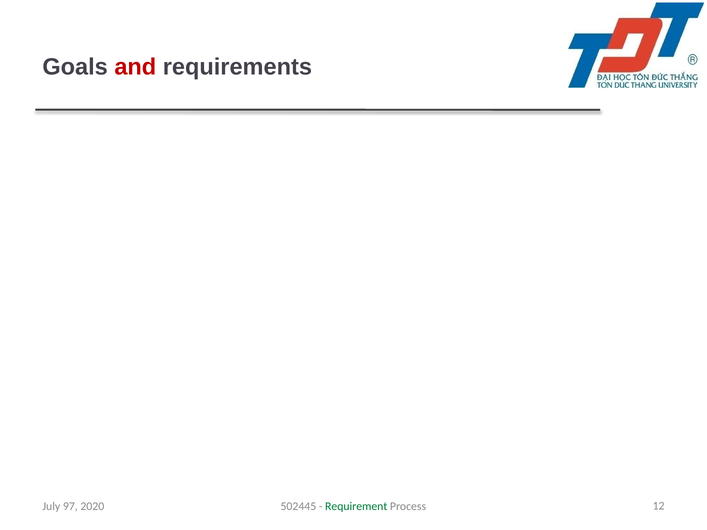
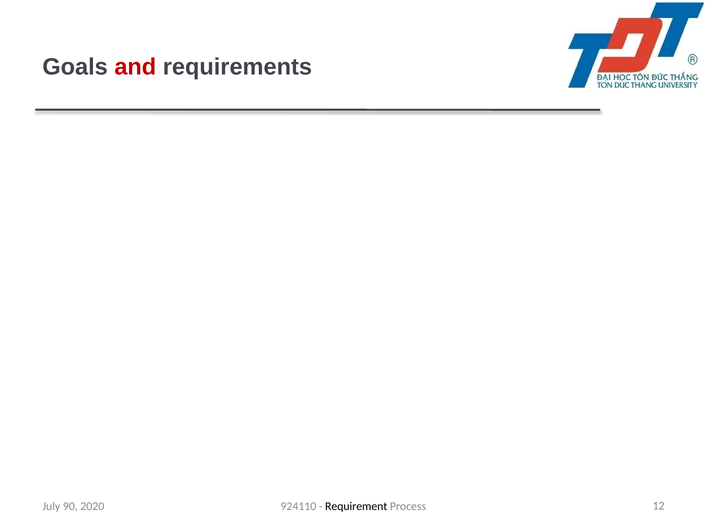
97: 97 -> 90 (70, 506)
502445: 502445 -> 924110 (298, 506)
Requirement colour: green -> black (356, 506)
